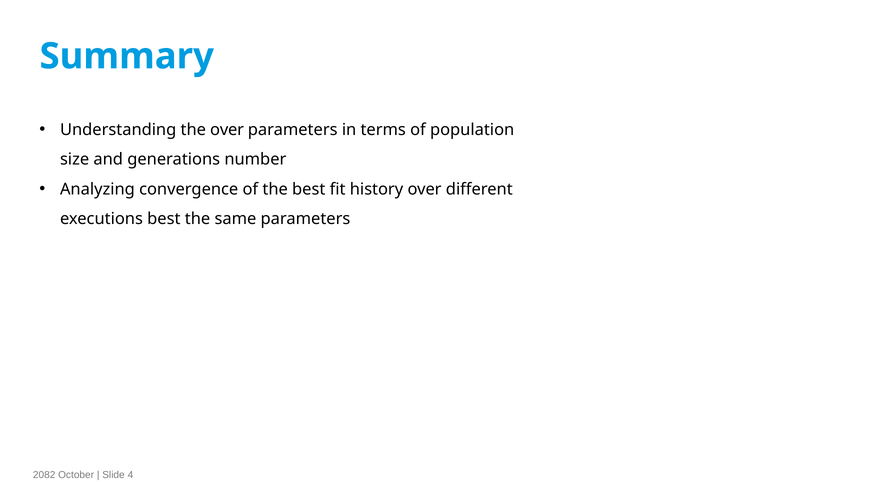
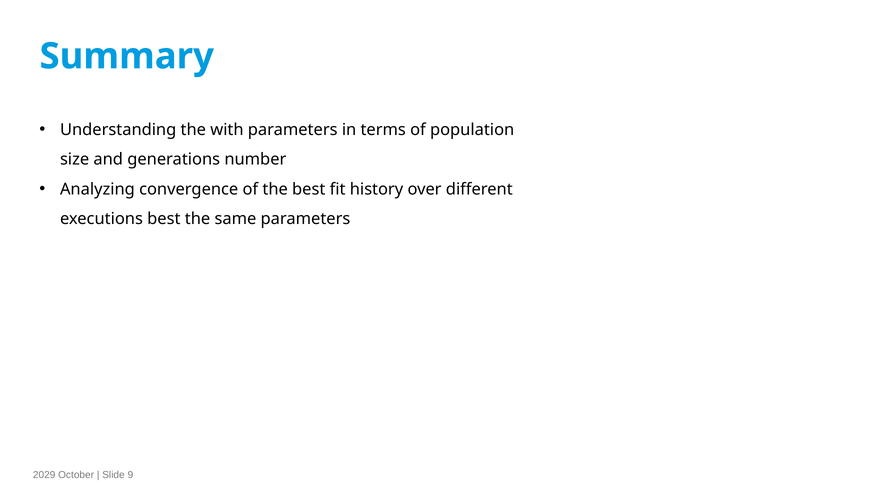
the over: over -> with (227, 130)
2082: 2082 -> 2029 (44, 475)
4: 4 -> 9 (130, 475)
